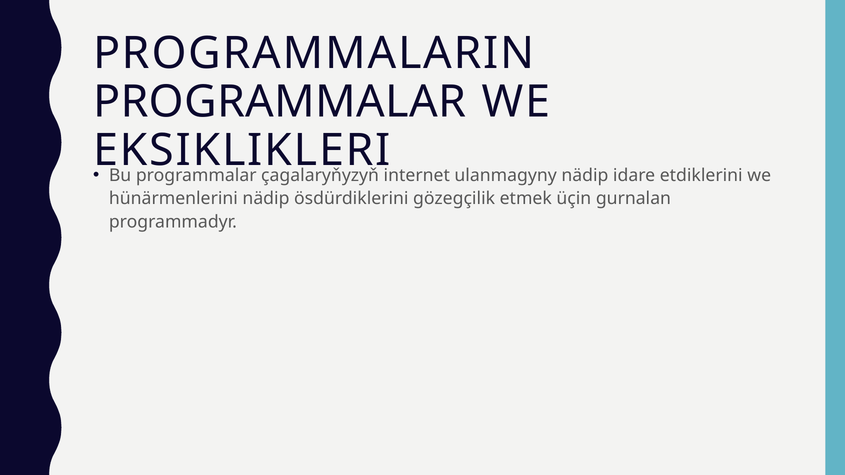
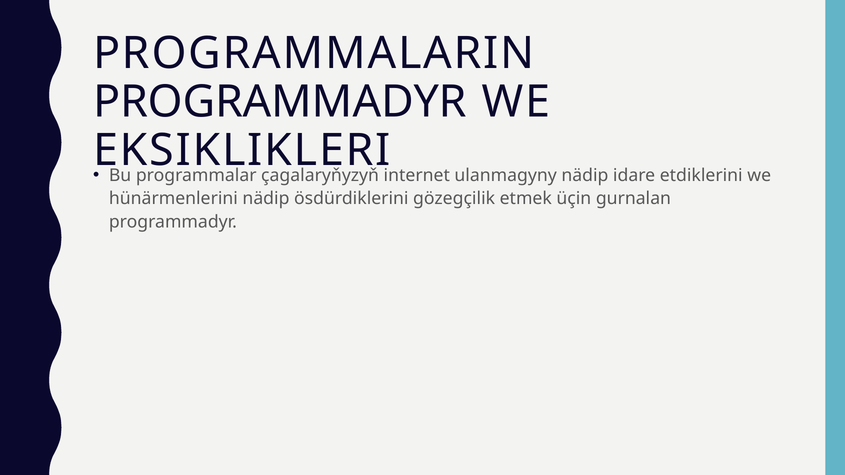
PROGRAMMALAR: PROGRAMMALAR -> PROGRAMMADYR (280, 102)
